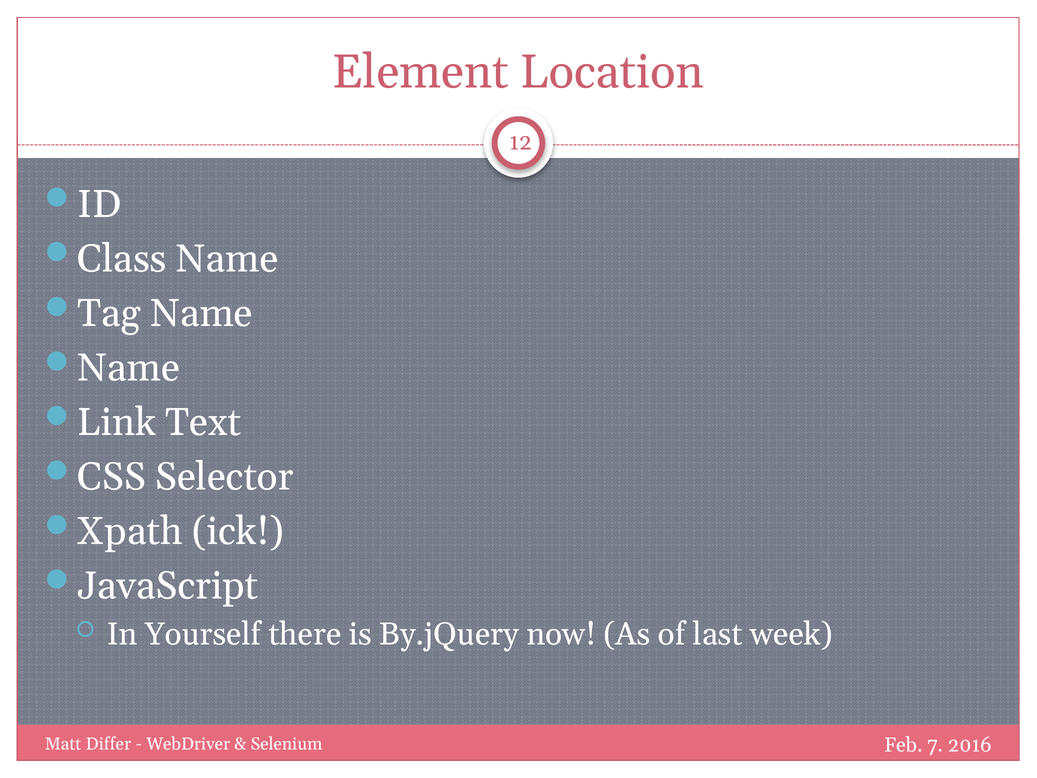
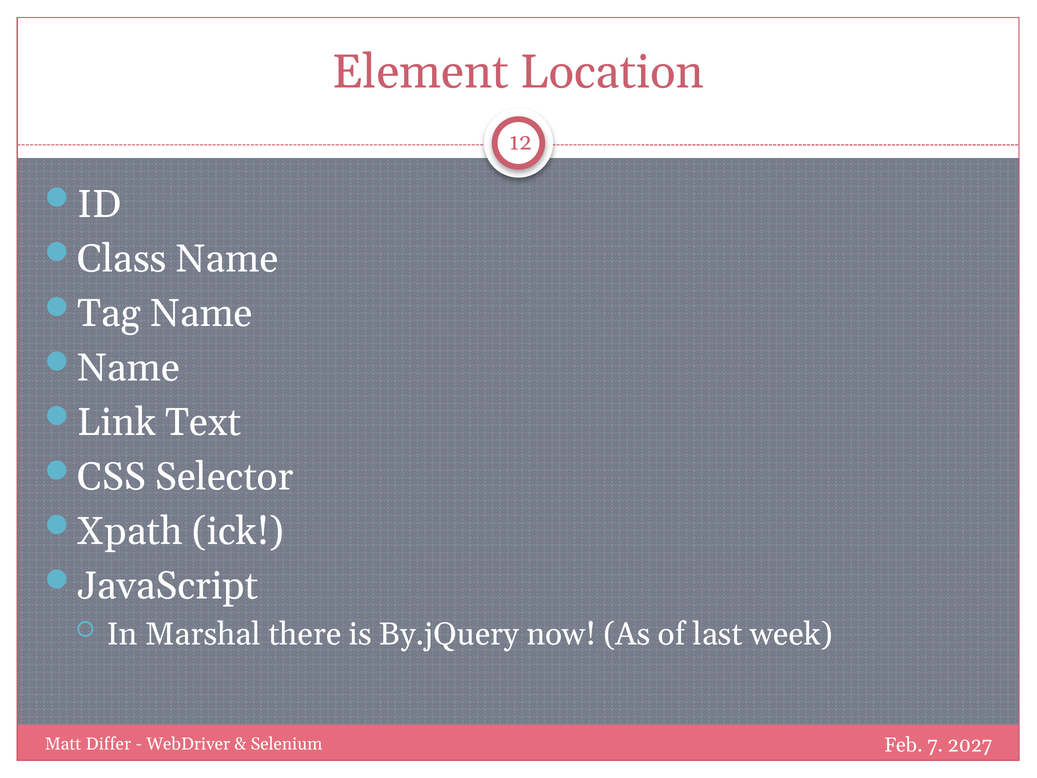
Yourself: Yourself -> Marshal (203, 634)
2016: 2016 -> 2027 (970, 745)
